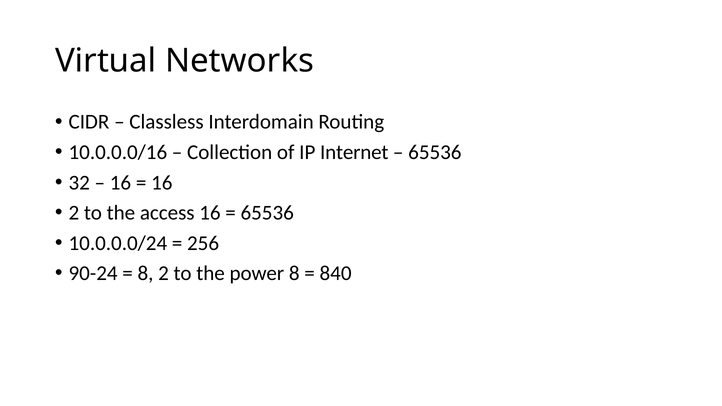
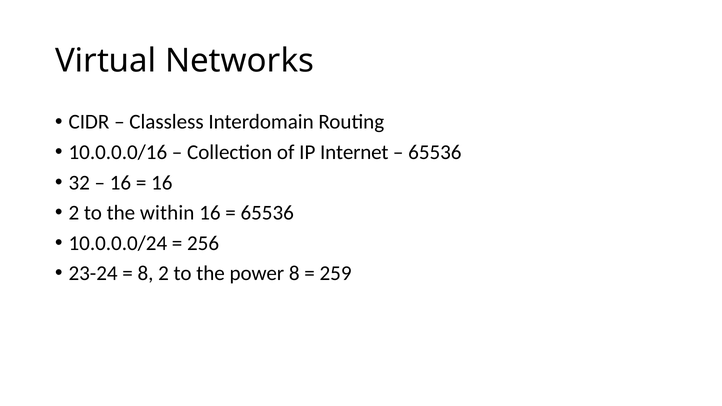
access: access -> within (167, 213)
90-24: 90-24 -> 23-24 (93, 273)
840: 840 -> 259 (336, 273)
